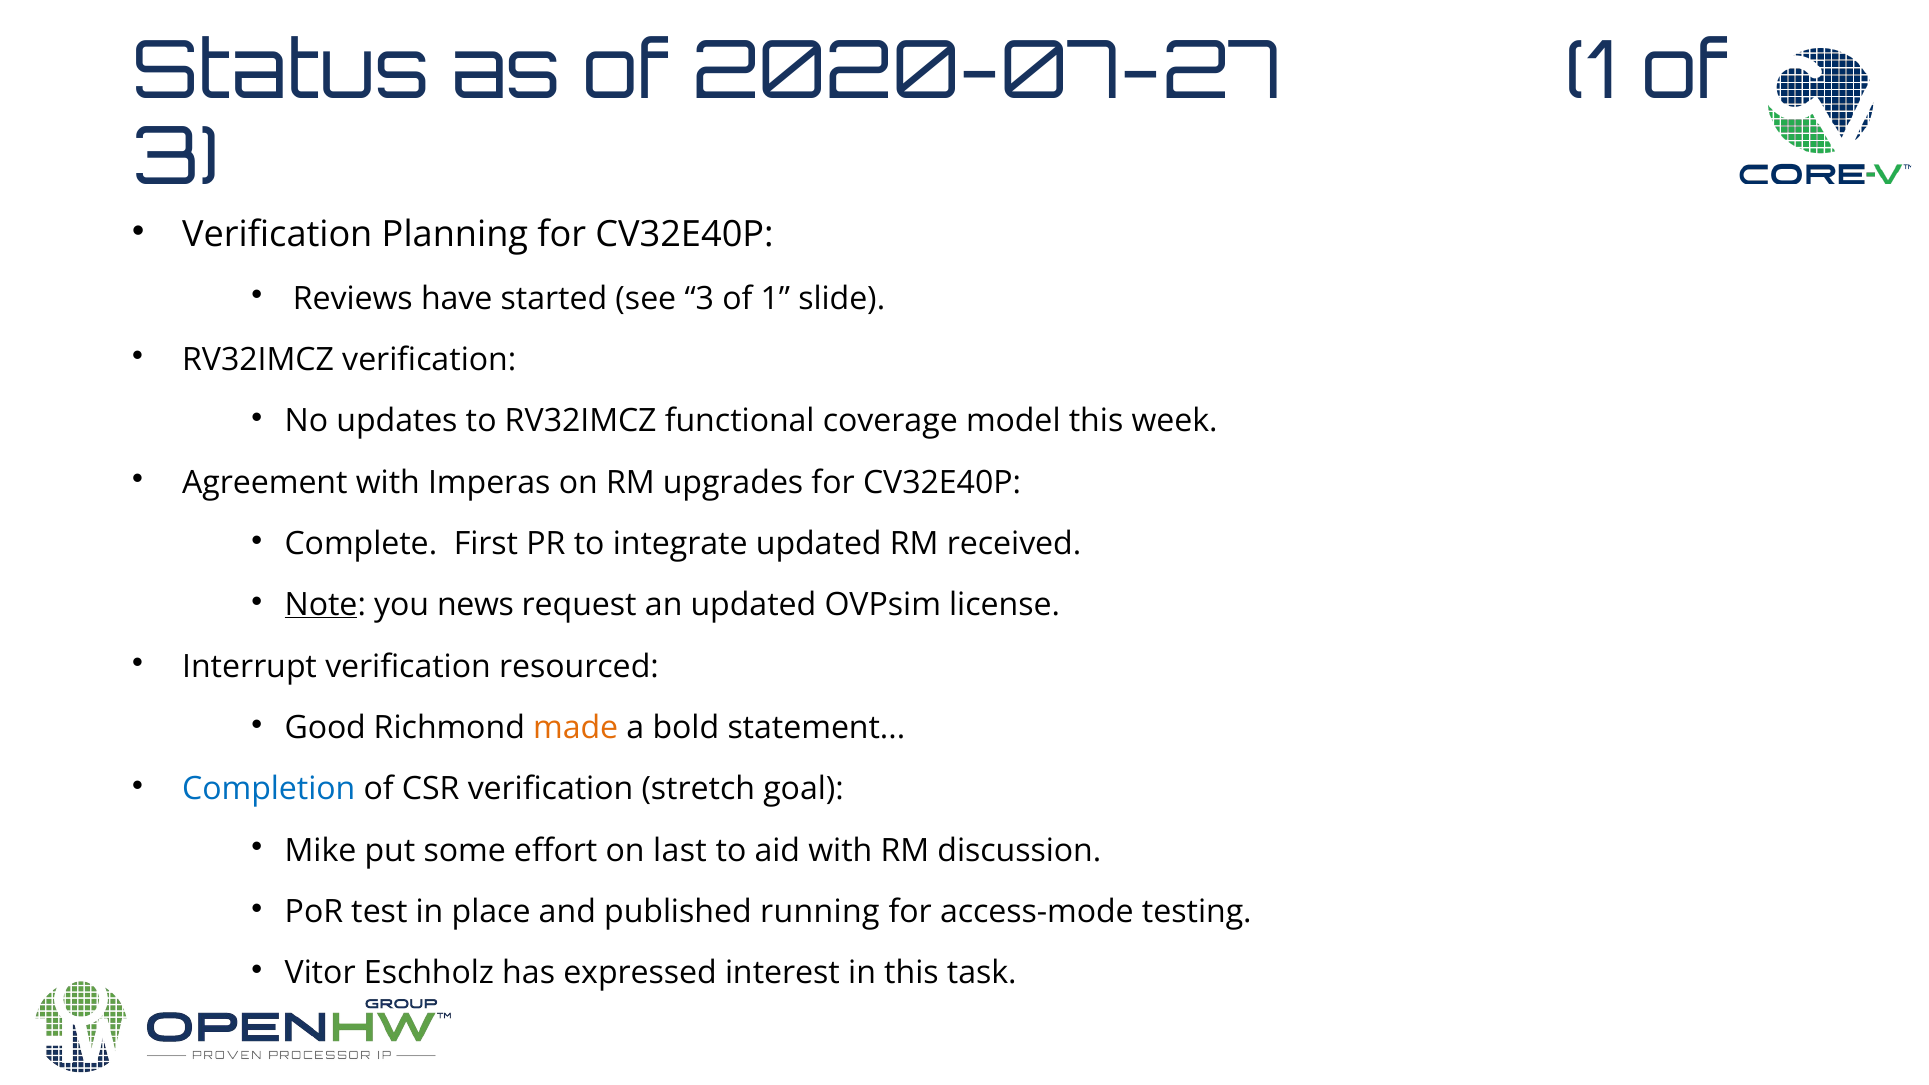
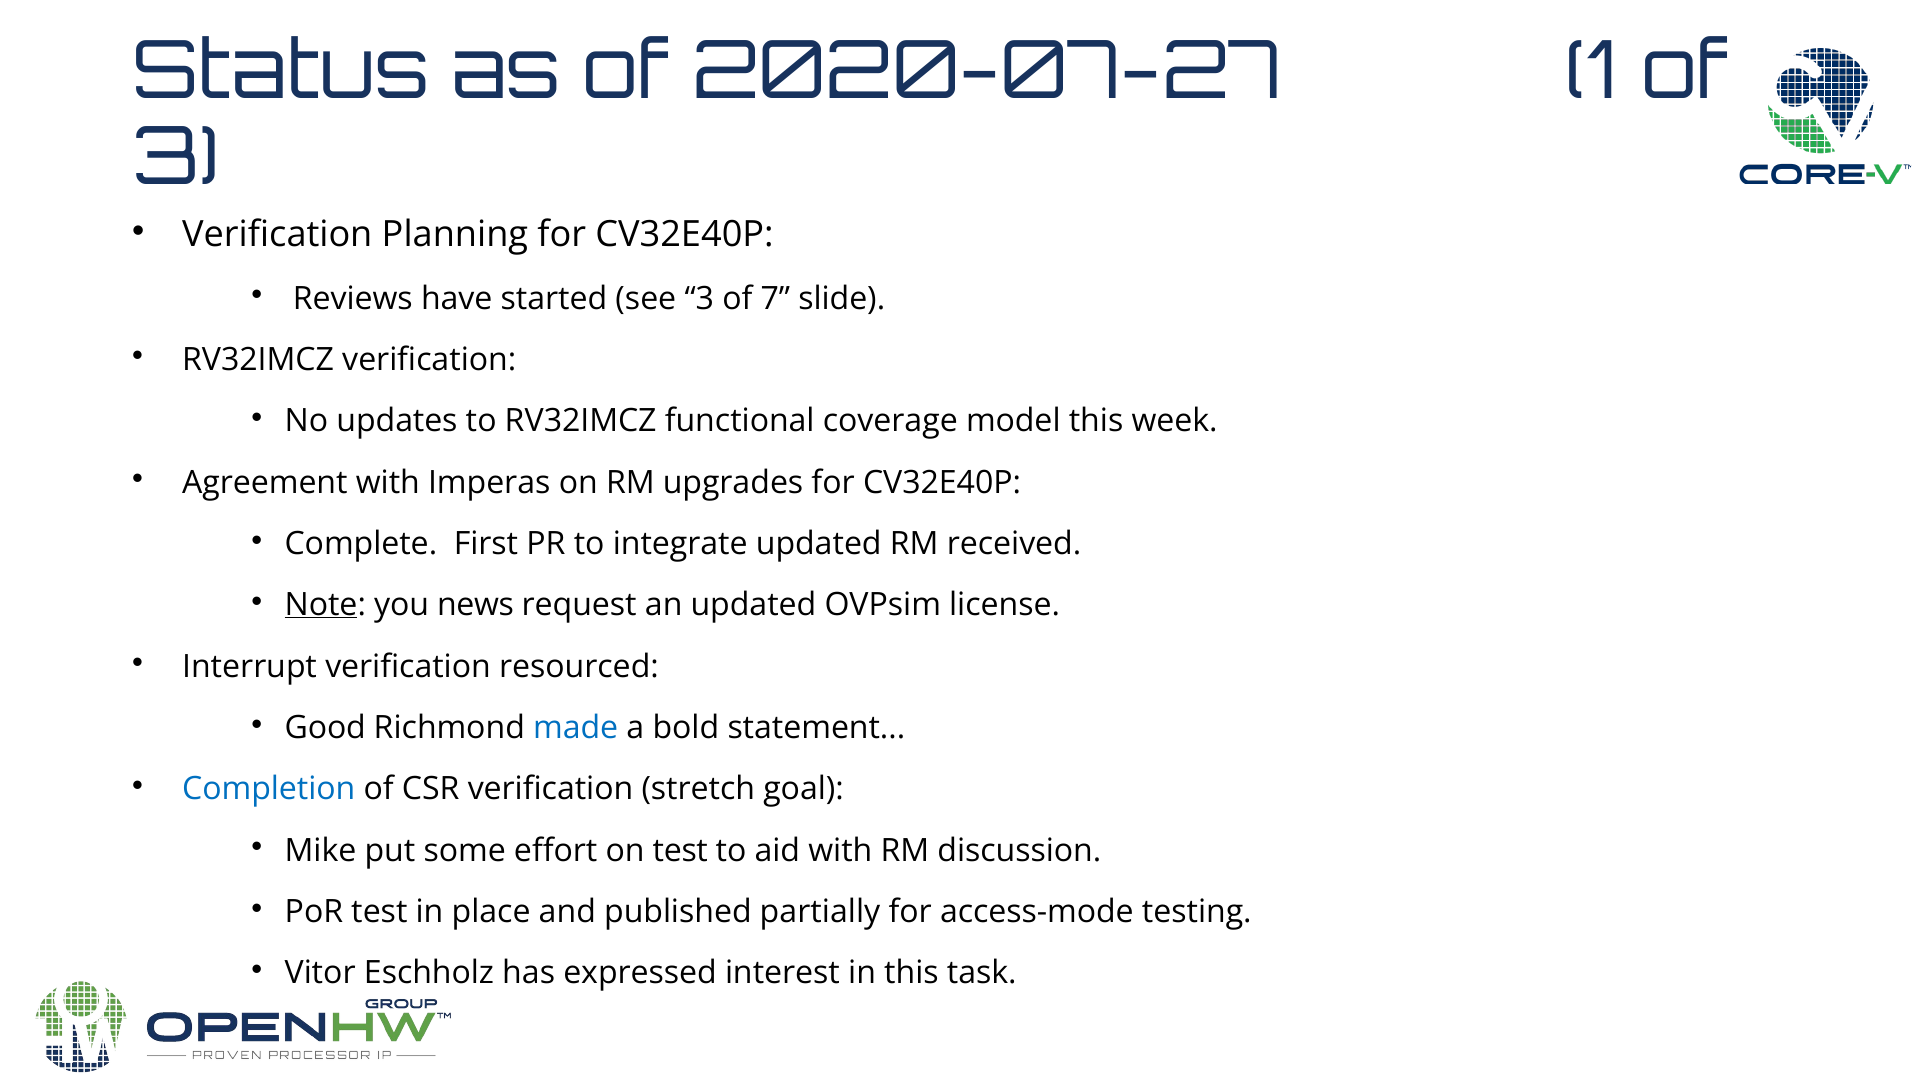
of 1: 1 -> 7 (775, 298)
made colour: orange -> blue (576, 728)
on last: last -> test (680, 851)
running: running -> partially (820, 912)
